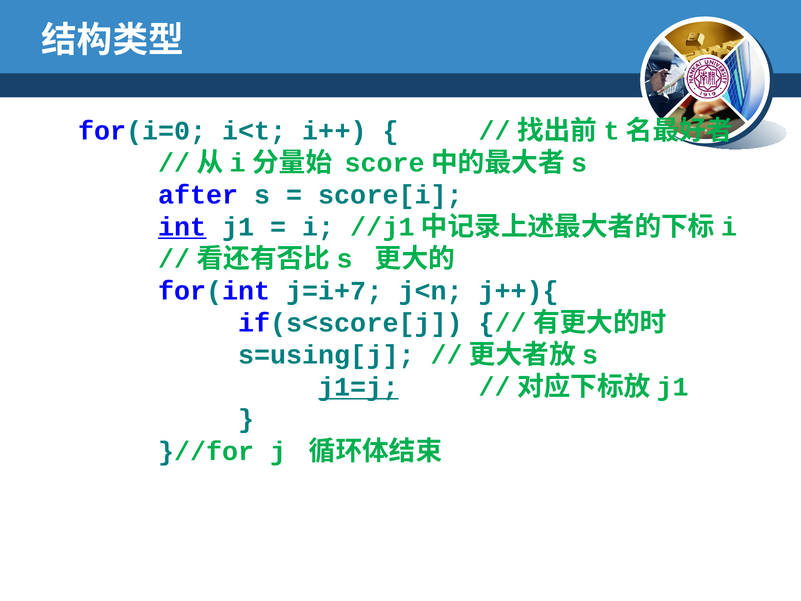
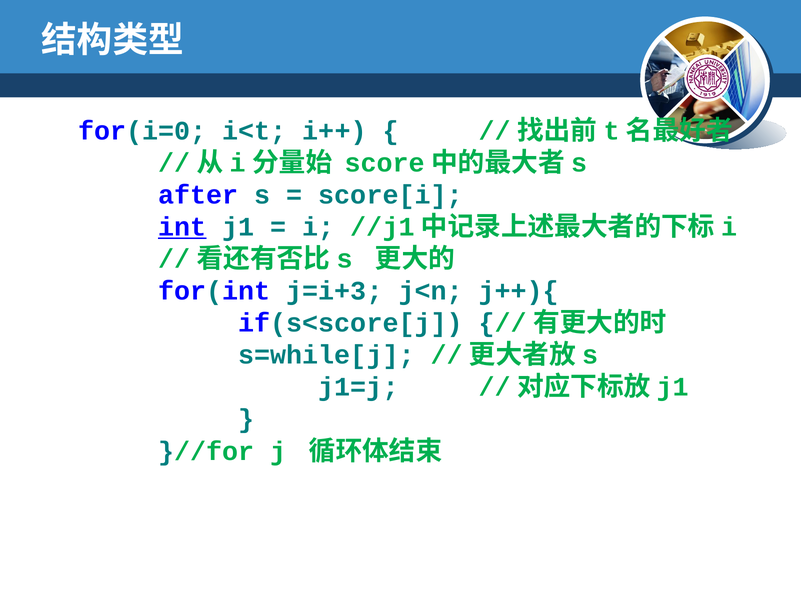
j=i+7: j=i+7 -> j=i+3 (334, 291)
s=using[j: s=using[j -> s=while[j (326, 355)
j1=j underline: present -> none (358, 387)
